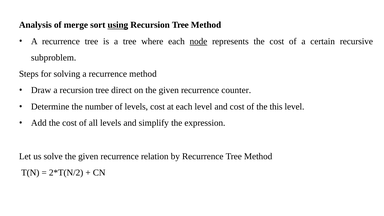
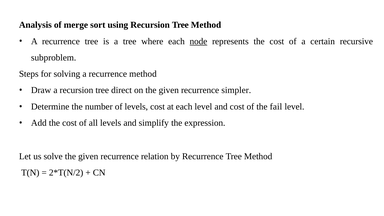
using underline: present -> none (118, 25)
counter: counter -> simpler (236, 90)
this: this -> fail (276, 107)
